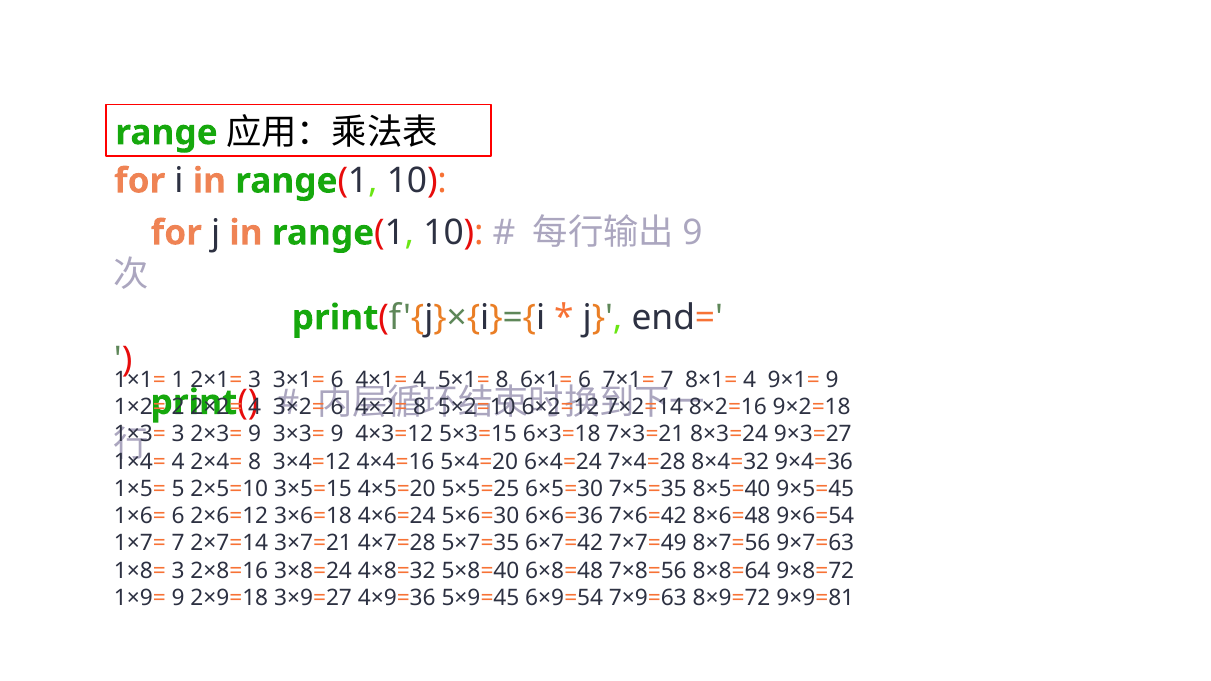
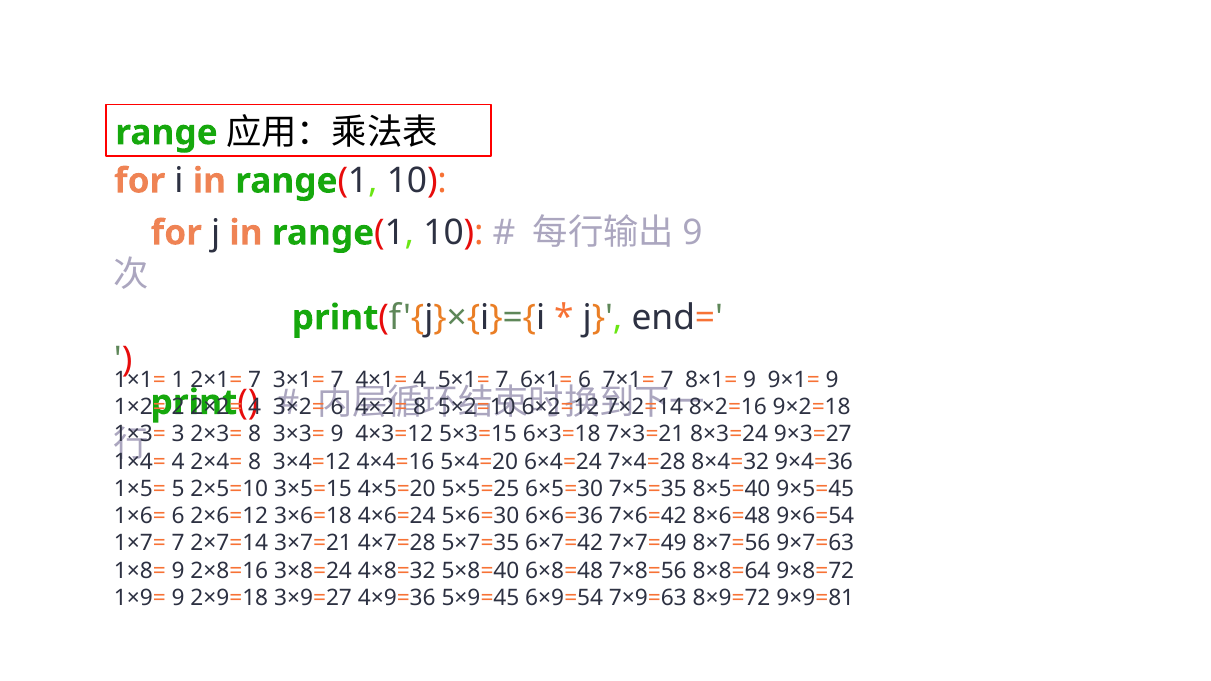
2×1= 3: 3 -> 7 (255, 380)
3×1= 6: 6 -> 7 (337, 380)
5×1= 8: 8 -> 7 (502, 380)
8×1= 4: 4 -> 9 (750, 380)
2×3= 9: 9 -> 8 (255, 434)
1×8= 3: 3 -> 9 (178, 571)
